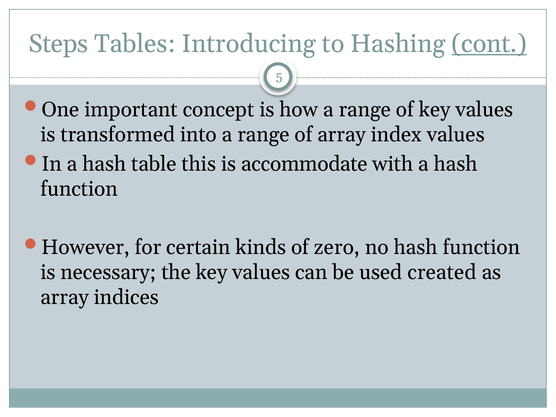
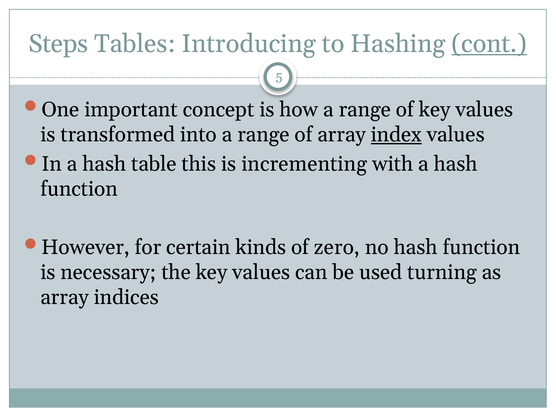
index underline: none -> present (396, 135)
accommodate: accommodate -> incrementing (304, 164)
created: created -> turning (442, 272)
